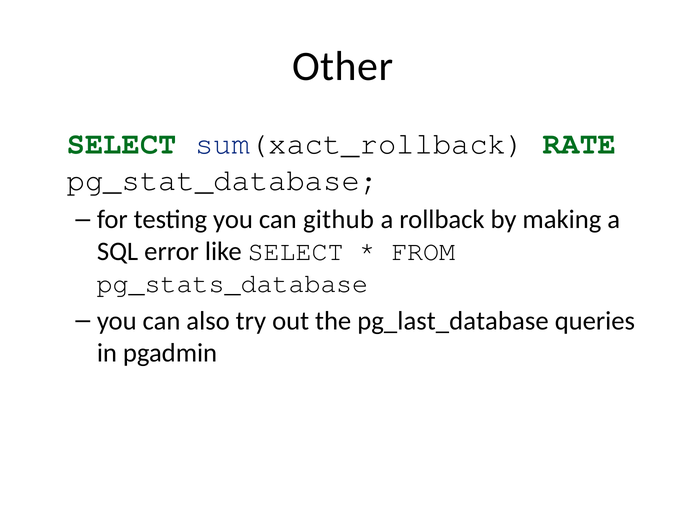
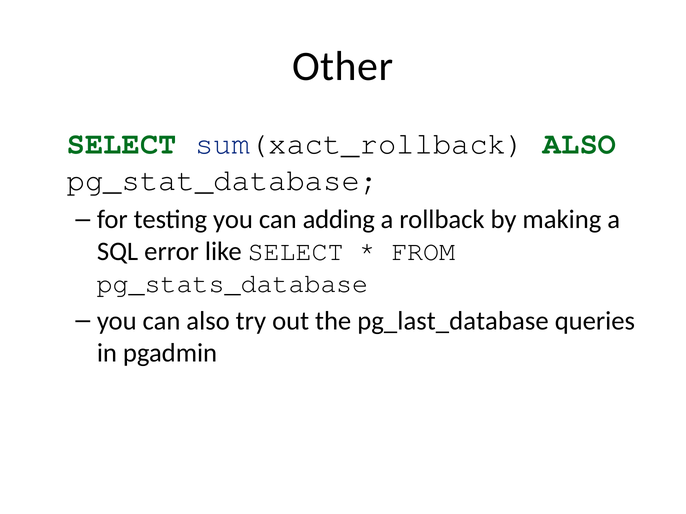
sum(xact_rollback RATE: RATE -> ALSO (580, 144)
github: github -> adding (339, 220)
